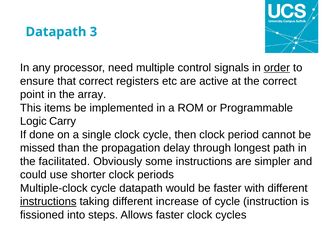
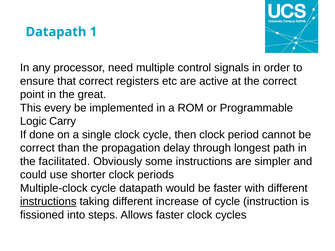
3: 3 -> 1 (93, 32)
order underline: present -> none (277, 68)
array: array -> great (92, 95)
items: items -> every (58, 108)
missed: missed -> correct (37, 148)
